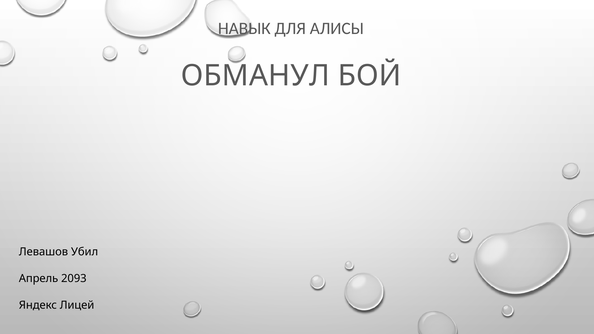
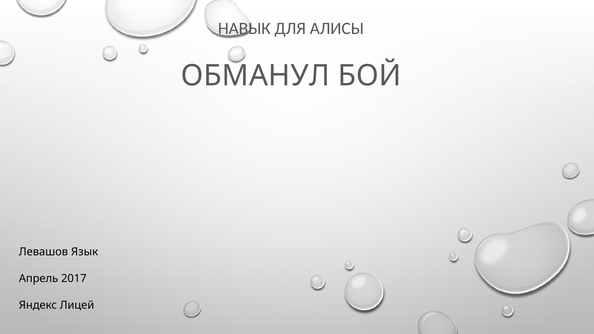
Убил: Убил -> Язык (85, 252)
2093: 2093 -> 2017 (74, 279)
